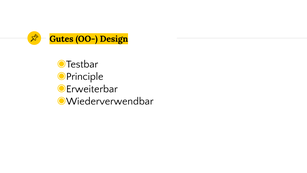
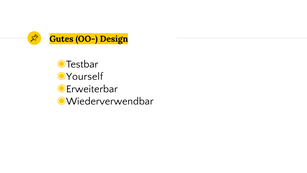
Principle: Principle -> Yourself (85, 76)
